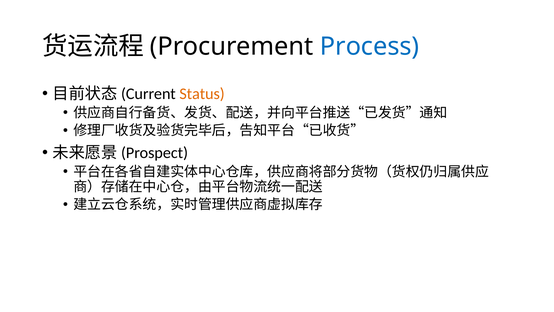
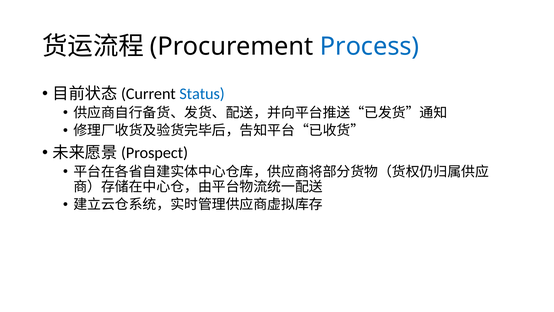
Status colour: orange -> blue (202, 94)
